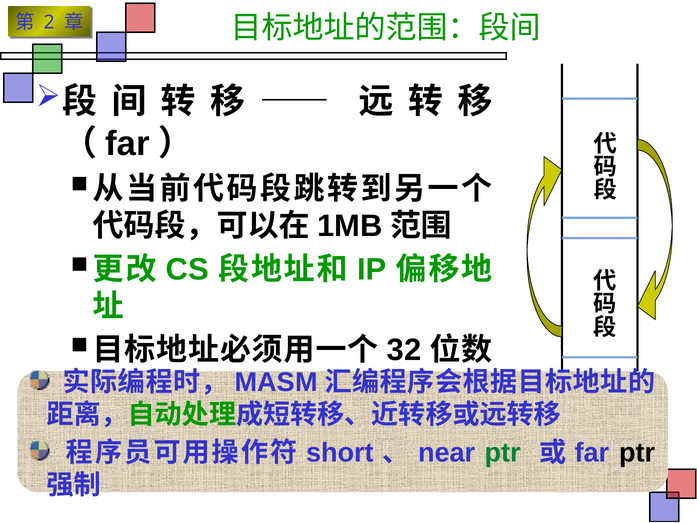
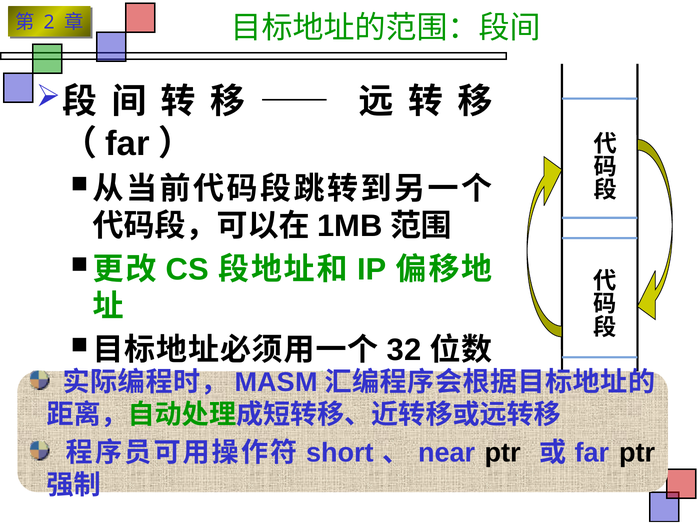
ptr colour: green -> black (503, 452)
